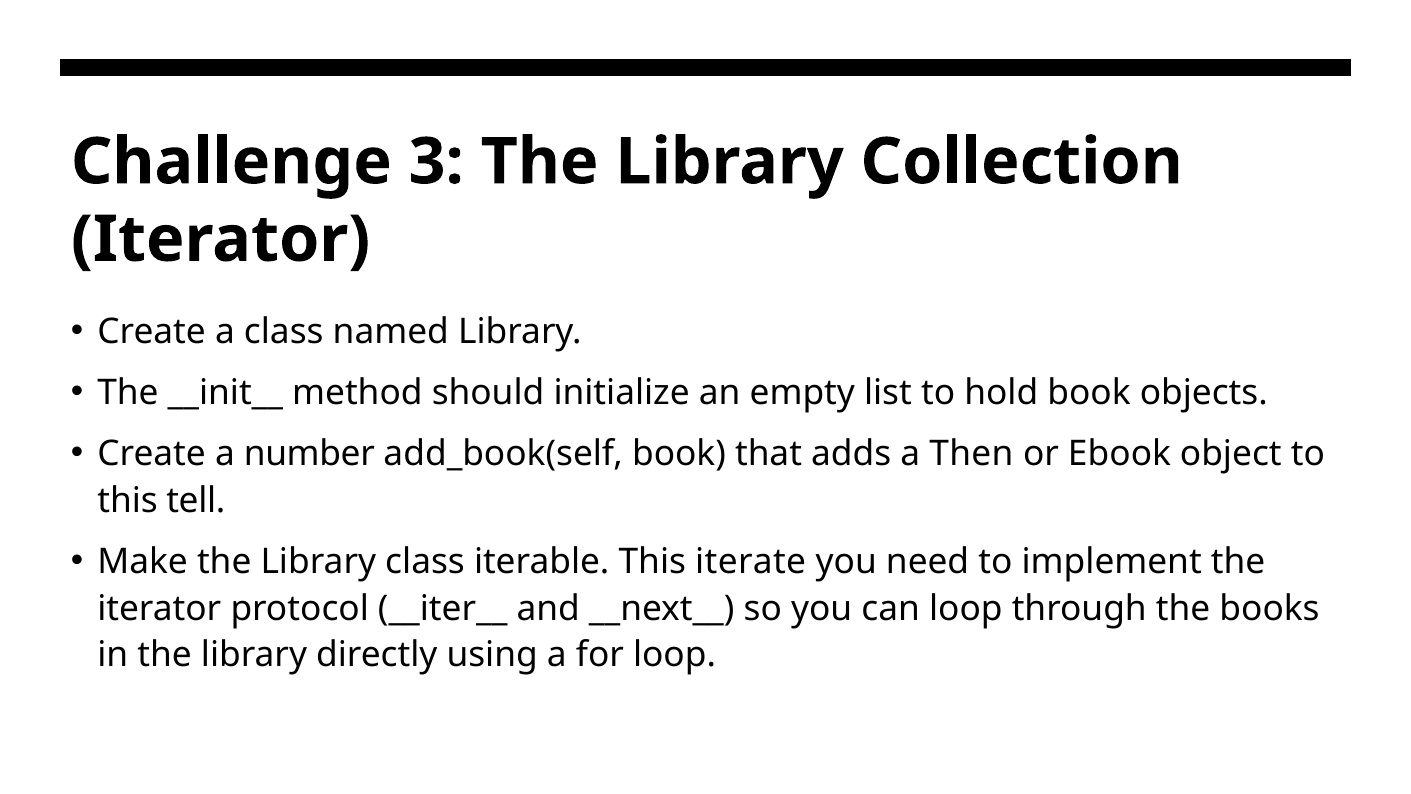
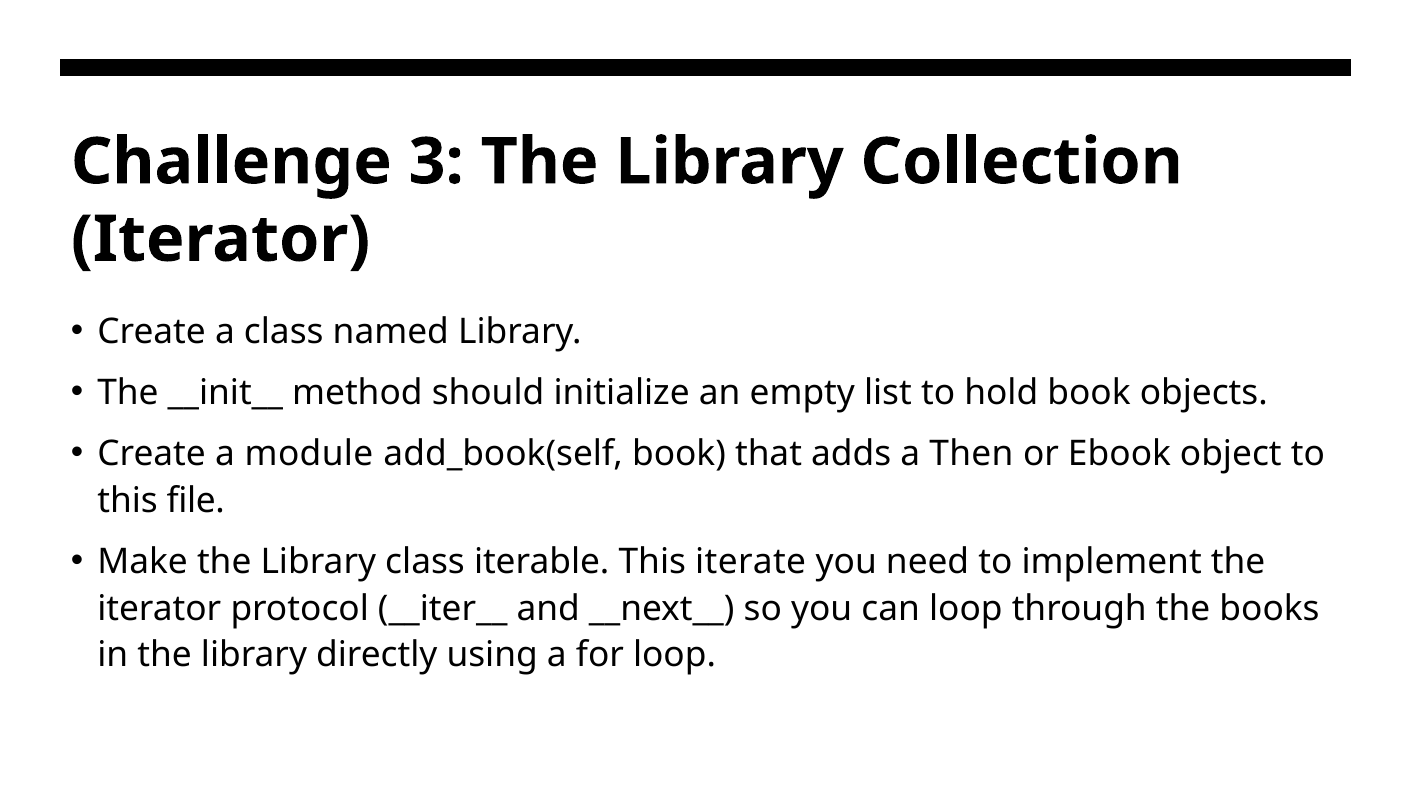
number: number -> module (309, 454)
tell: tell -> file (196, 501)
